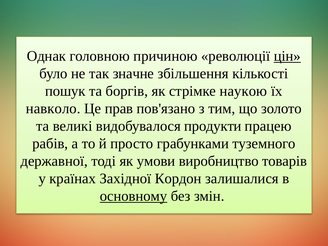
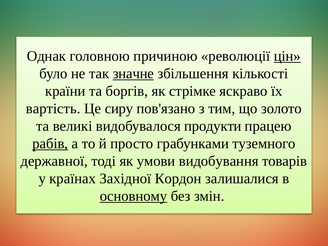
значне underline: none -> present (133, 74)
пошук: пошук -> країни (65, 91)
наукою: наукою -> яскраво (243, 91)
навколо: навколо -> вартість (53, 109)
прав: прав -> сиру (119, 109)
рабів underline: none -> present (50, 144)
виробництво: виробництво -> видобування (219, 161)
